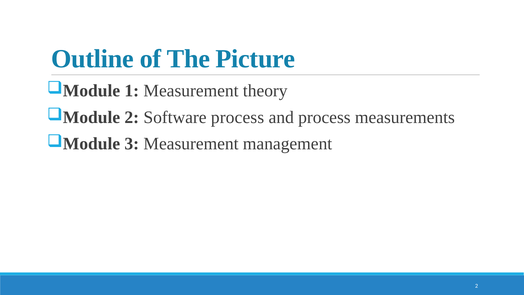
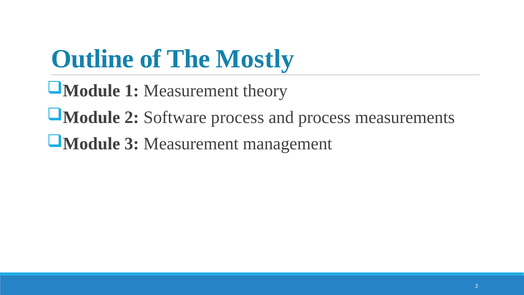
Picture: Picture -> Mostly (255, 59)
